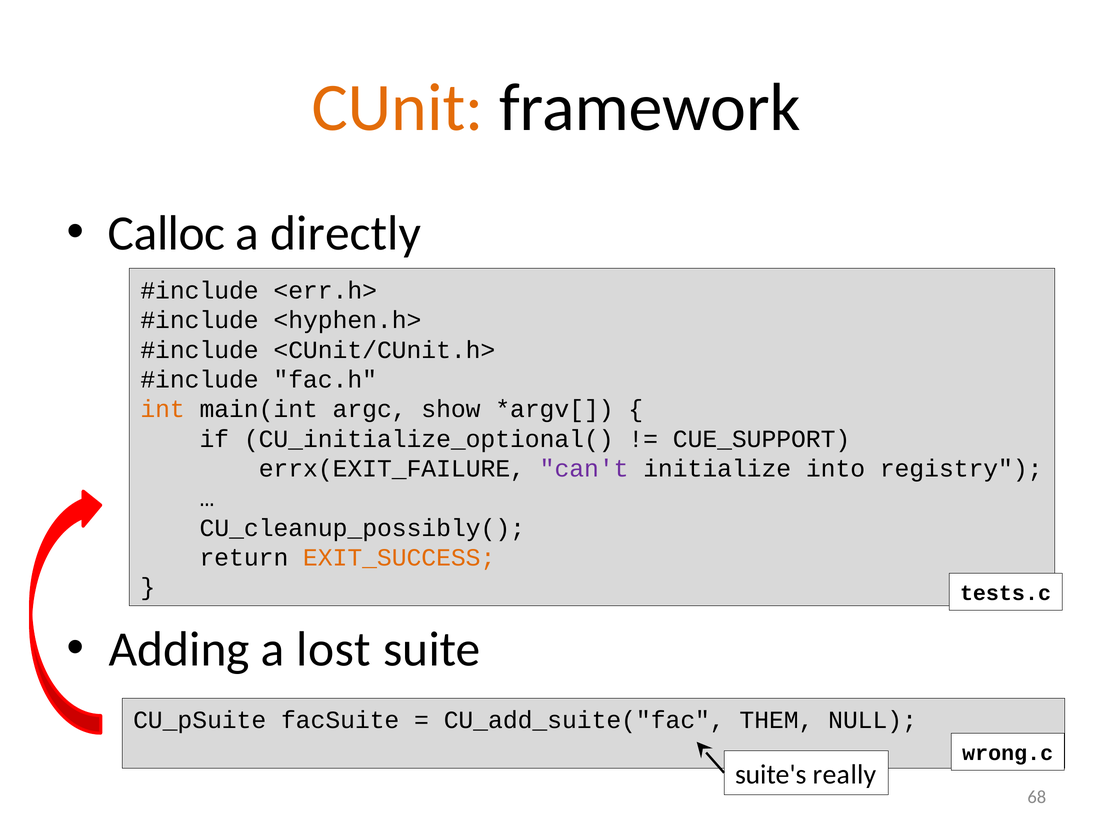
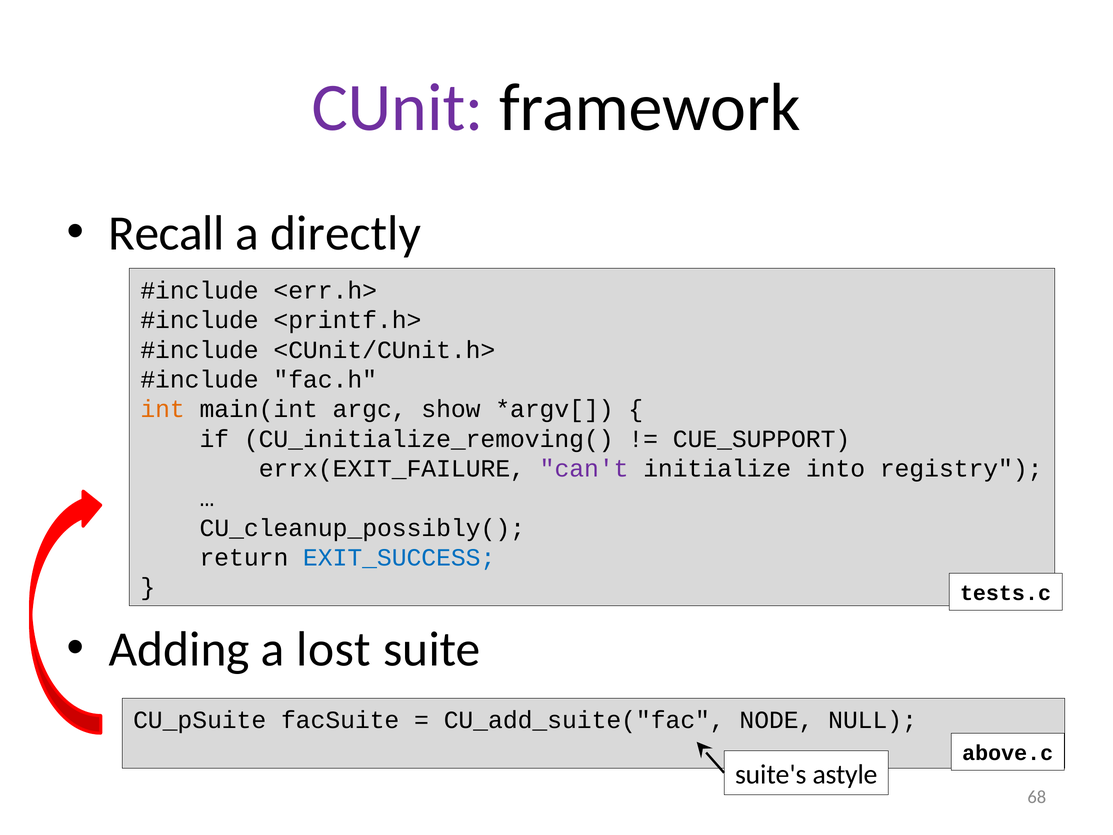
CUnit colour: orange -> purple (398, 108)
Calloc: Calloc -> Recall (167, 233)
<hyphen.h>: <hyphen.h> -> <printf.h> (347, 320)
CU_initialize_optional(: CU_initialize_optional( -> CU_initialize_removing( (429, 439)
EXIT_SUCCESS colour: orange -> blue (399, 557)
THEM: THEM -> NODE (776, 720)
wrong.c: wrong.c -> above.c (1008, 753)
really: really -> astyle (845, 775)
